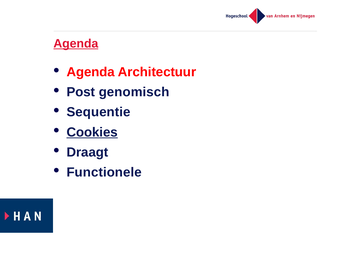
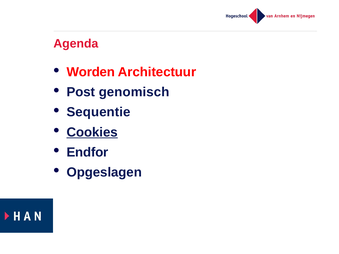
Agenda underline: present -> none (76, 44)
Agenda: Agenda -> Worden (91, 72)
Draagt: Draagt -> Endfor (87, 152)
Functionele: Functionele -> Opgeslagen (104, 172)
